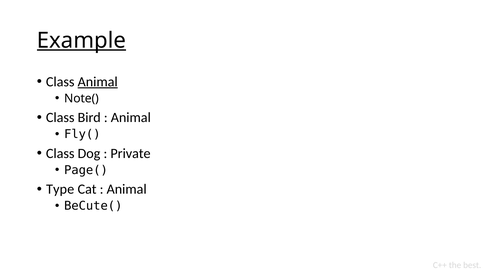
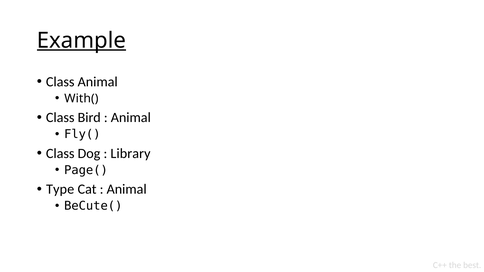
Animal underline: present -> none (98, 82)
Note(: Note( -> With( (81, 99)
Private: Private -> Library (130, 154)
